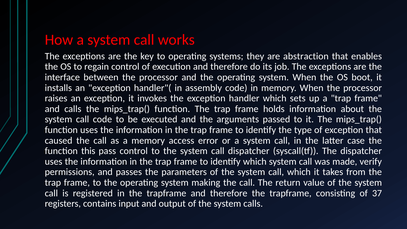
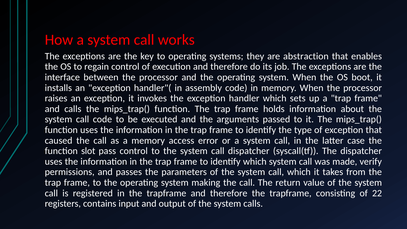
this: this -> slot (88, 151)
37: 37 -> 22 (377, 193)
